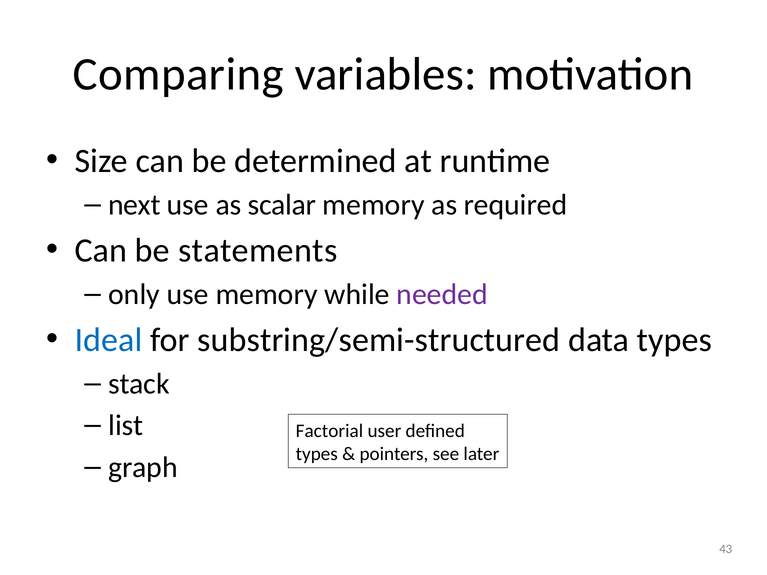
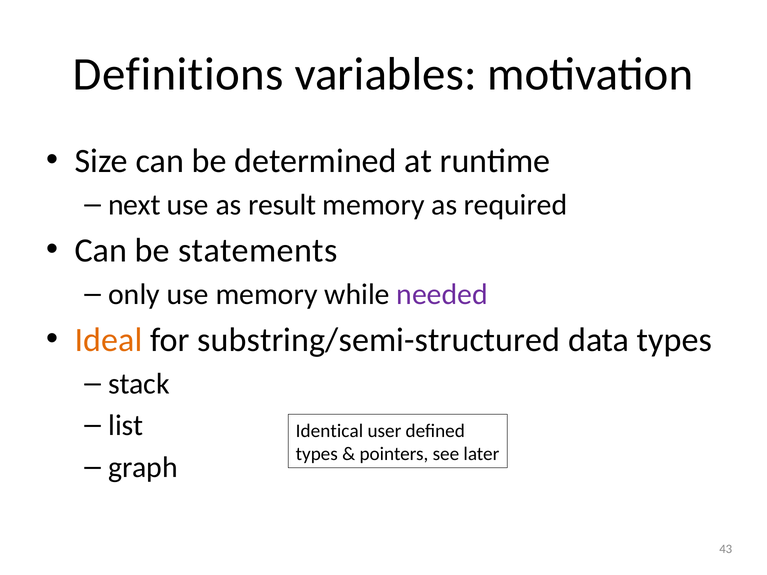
Comparing: Comparing -> Definitions (178, 74)
scalar: scalar -> result (282, 205)
Ideal colour: blue -> orange (109, 340)
Factorial: Factorial -> Identical (329, 431)
